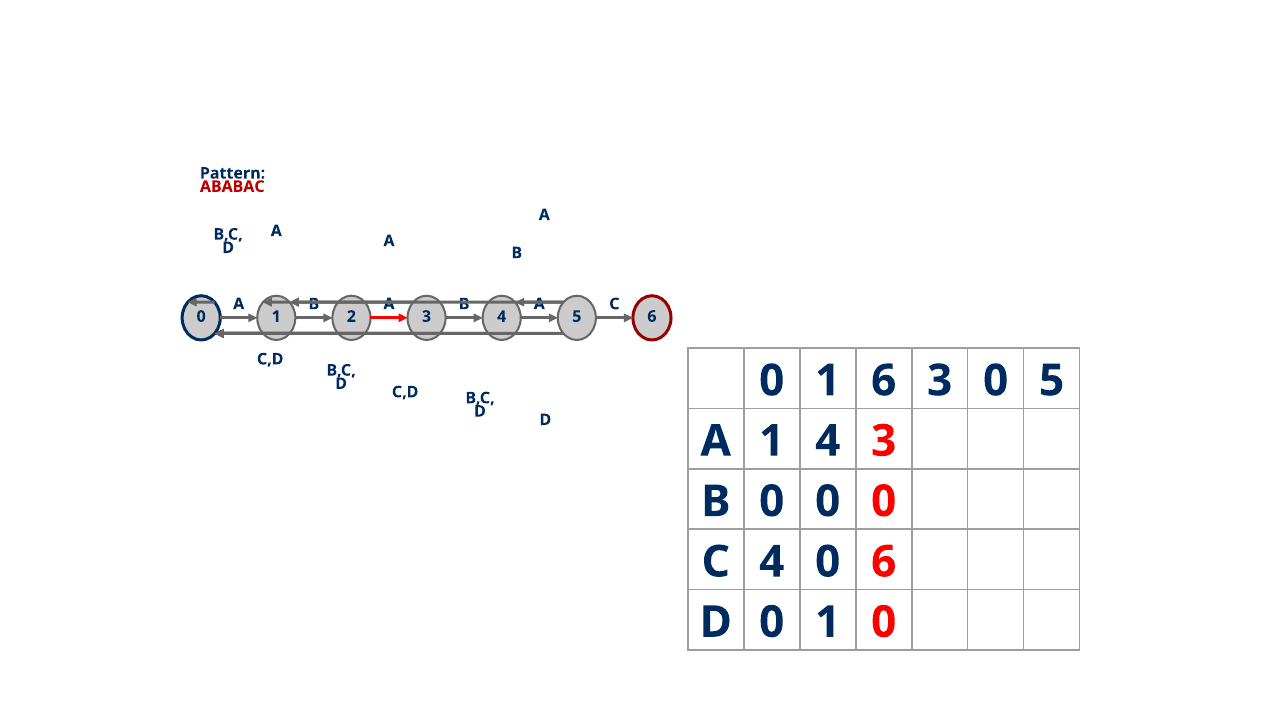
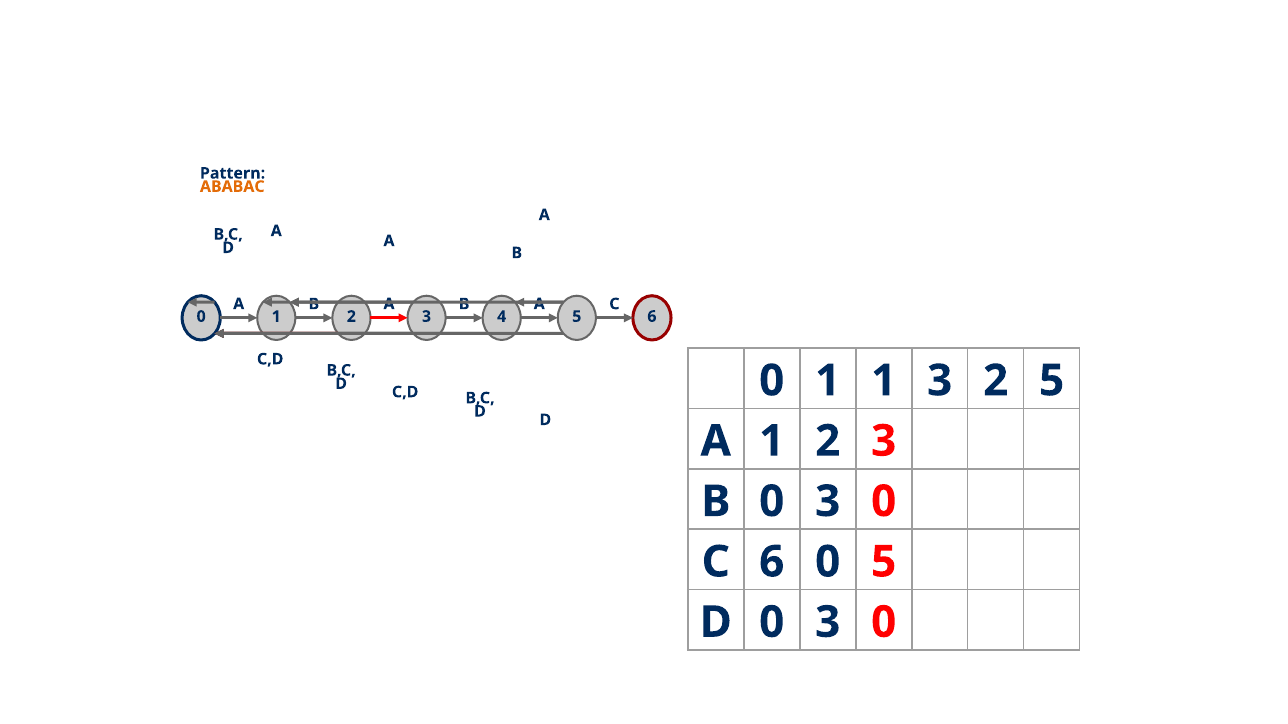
ABABAC colour: red -> orange (232, 187)
1 6: 6 -> 1 (884, 381)
3 0: 0 -> 2 (996, 381)
1 4: 4 -> 2 (828, 441)
B 0 0: 0 -> 3 (828, 502)
C 4: 4 -> 6 (772, 562)
0 6: 6 -> 5 (884, 562)
D 0 1: 1 -> 3 (828, 623)
